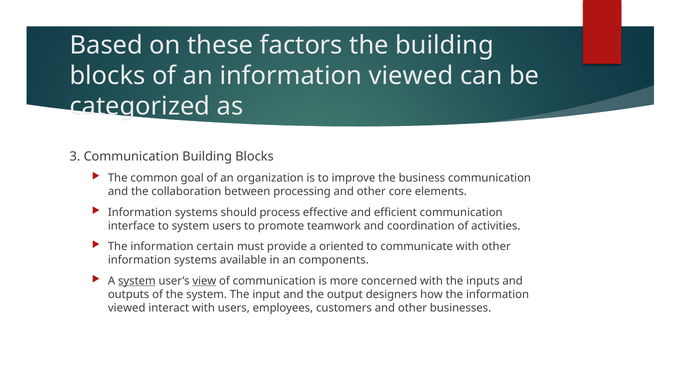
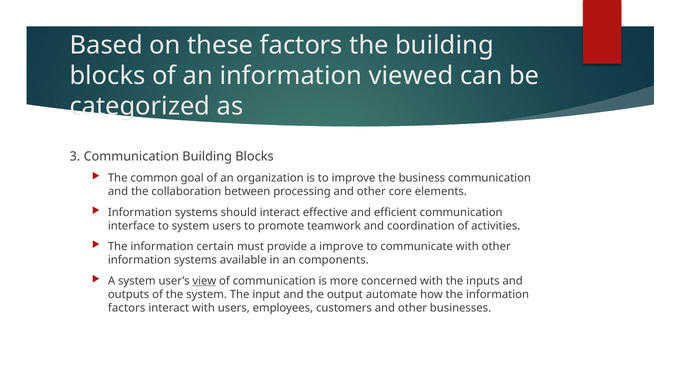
should process: process -> interact (280, 212)
a oriented: oriented -> improve (341, 247)
system underline: present -> none (137, 281)
designers: designers -> automate (392, 295)
viewed: viewed -> factors (127, 308)
